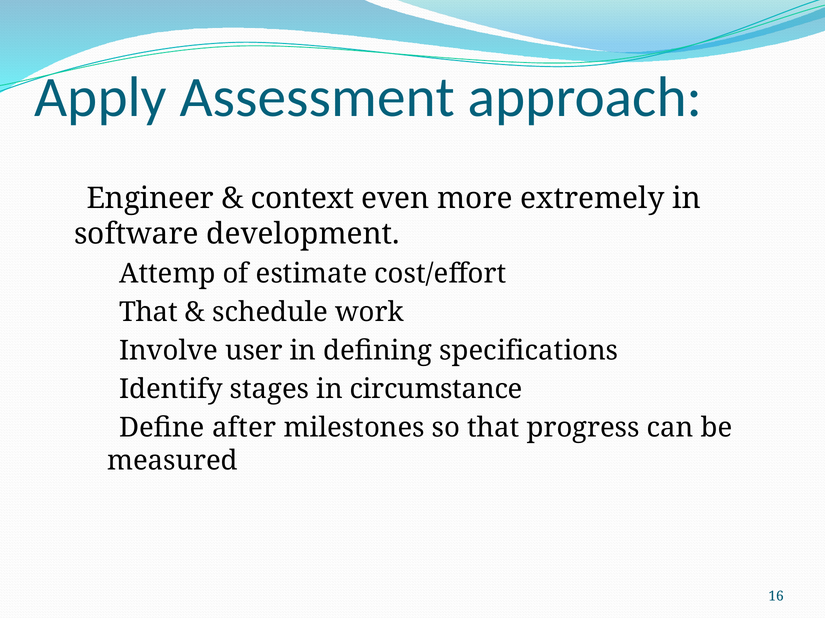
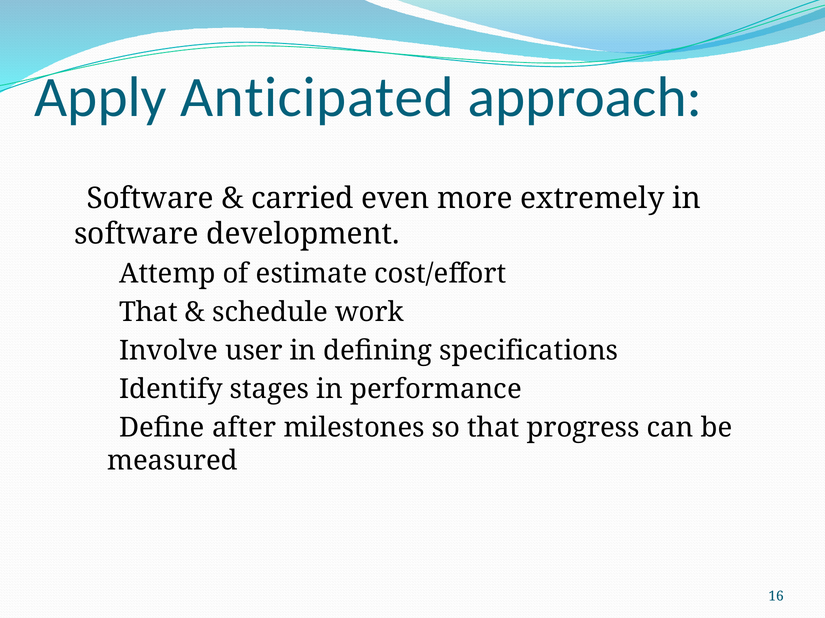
Assessment: Assessment -> Anticipated (317, 98)
Engineer: Engineer -> Software (150, 199)
context: context -> carried (303, 199)
circumstance: circumstance -> performance (436, 390)
